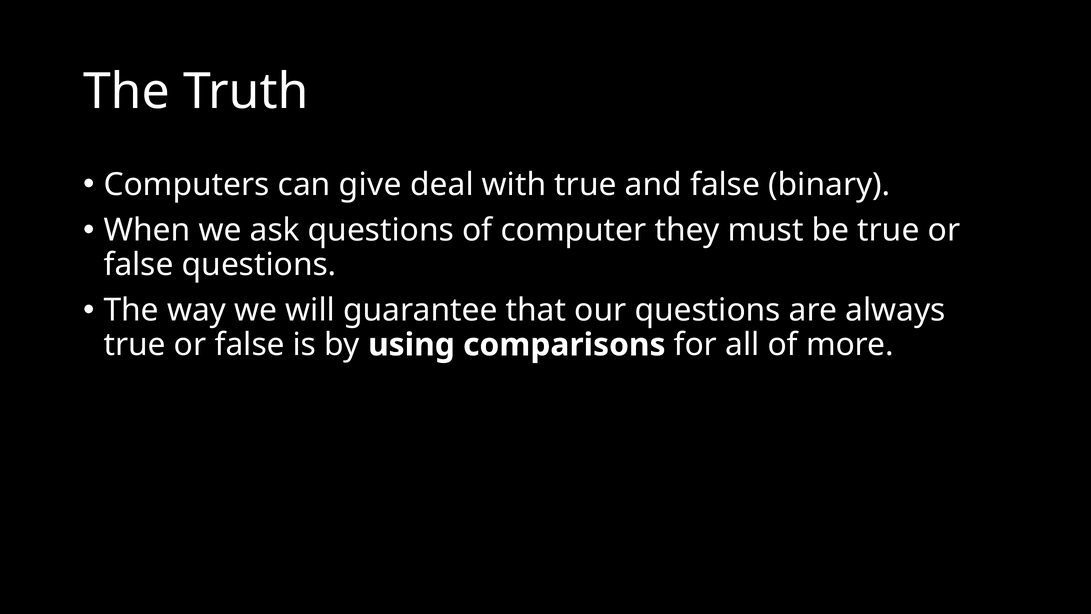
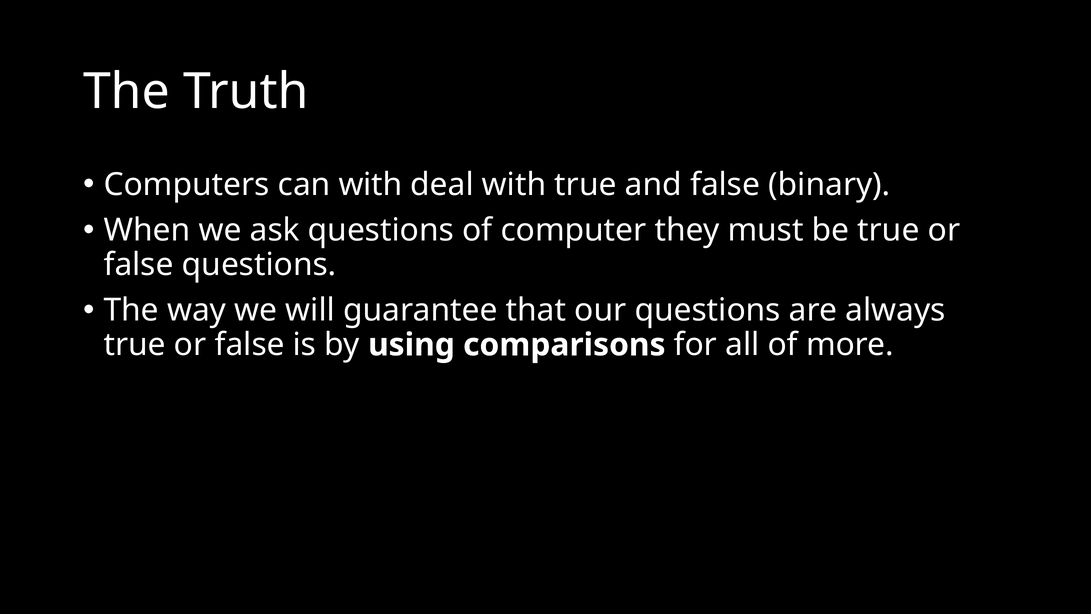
can give: give -> with (370, 184)
